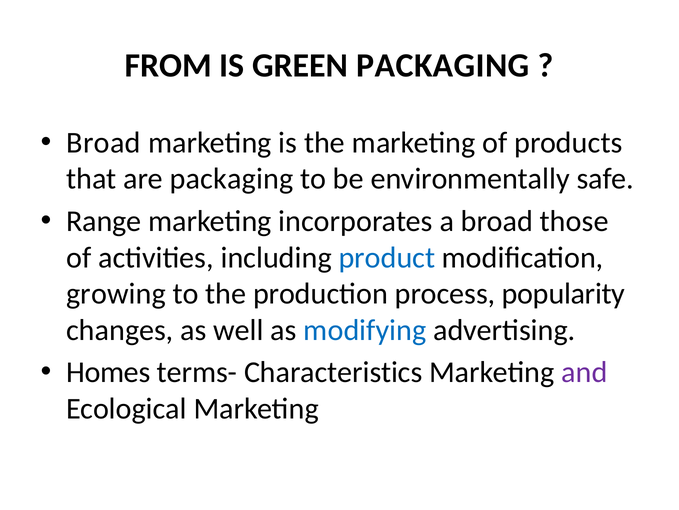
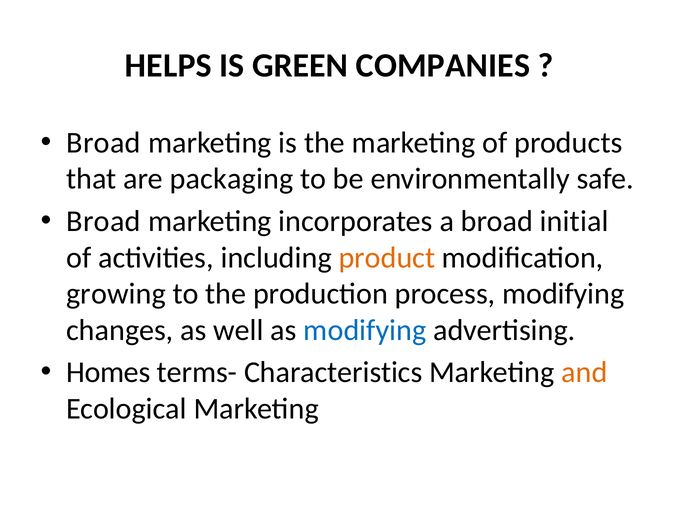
FROM: FROM -> HELPS (168, 65)
GREEN PACKAGING: PACKAGING -> COMPANIES (443, 65)
Range: Range -> Broad (104, 221)
those: those -> initial (574, 221)
product colour: blue -> orange (387, 257)
process popularity: popularity -> modifying (563, 293)
and colour: purple -> orange (584, 372)
